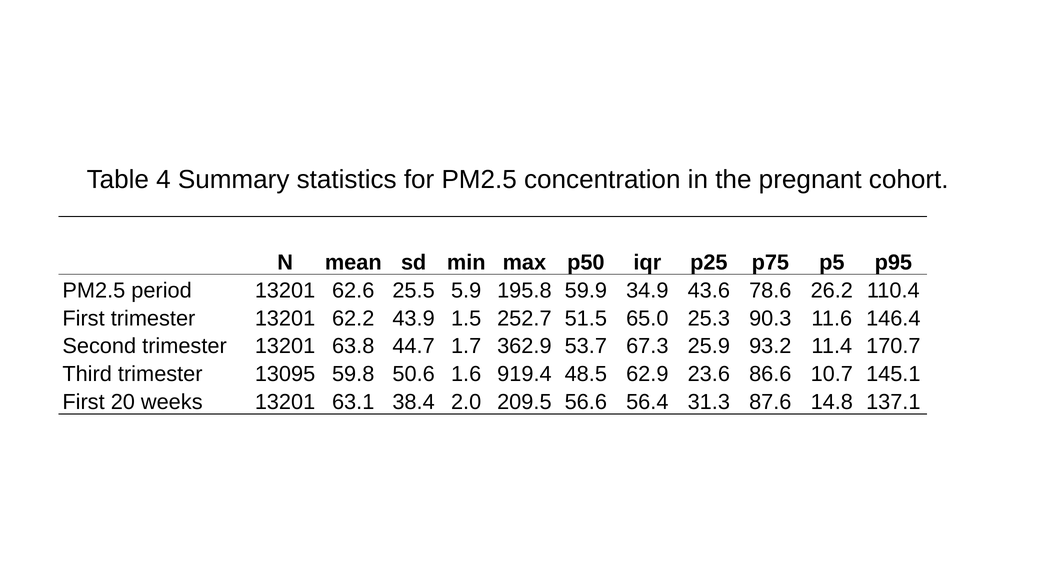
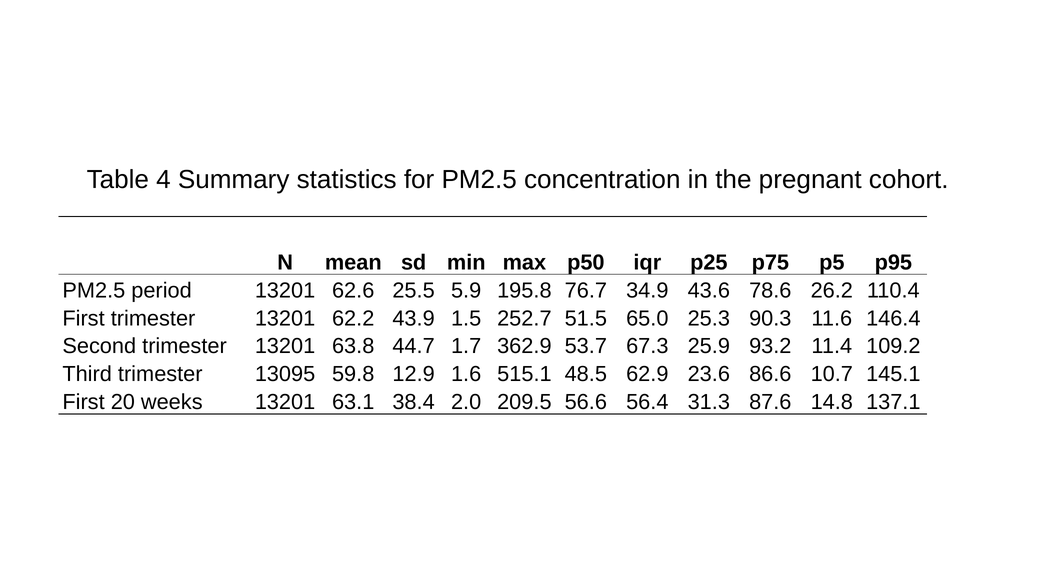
59.9: 59.9 -> 76.7 (586, 290)
170.7: 170.7 -> 109.2 (893, 346)
50.6: 50.6 -> 12.9 (414, 374)
919.4: 919.4 -> 515.1 (524, 374)
